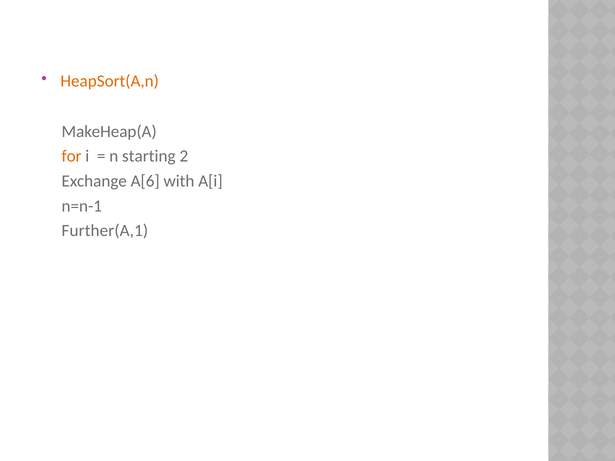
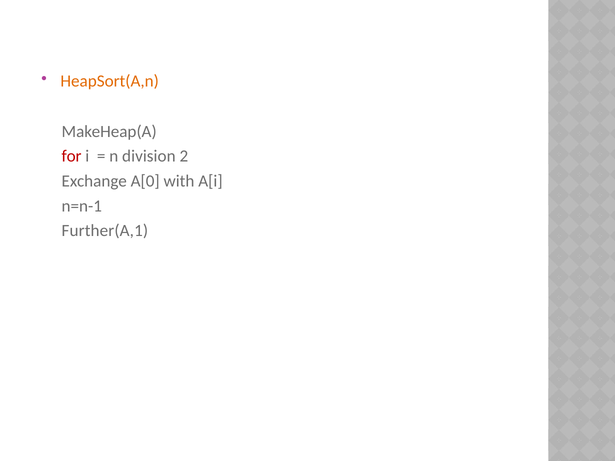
for colour: orange -> red (72, 156)
starting: starting -> division (149, 156)
A[6: A[6 -> A[0 (145, 181)
